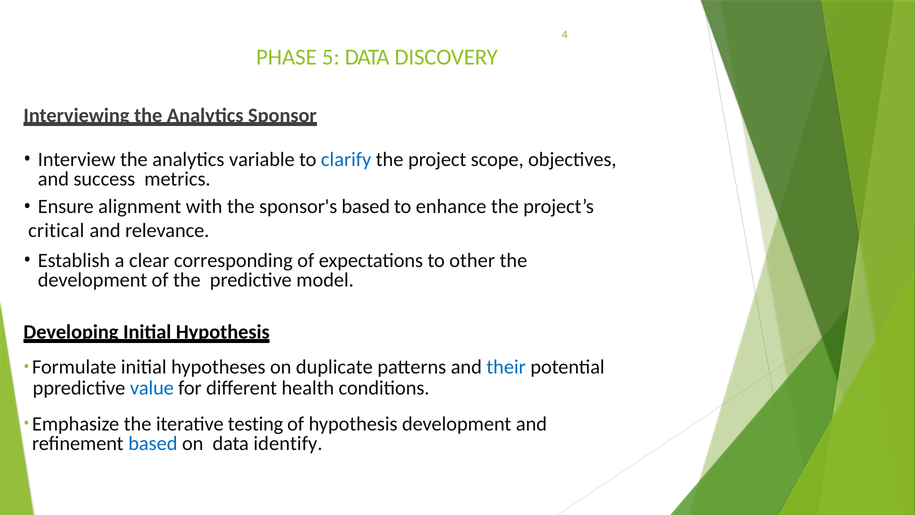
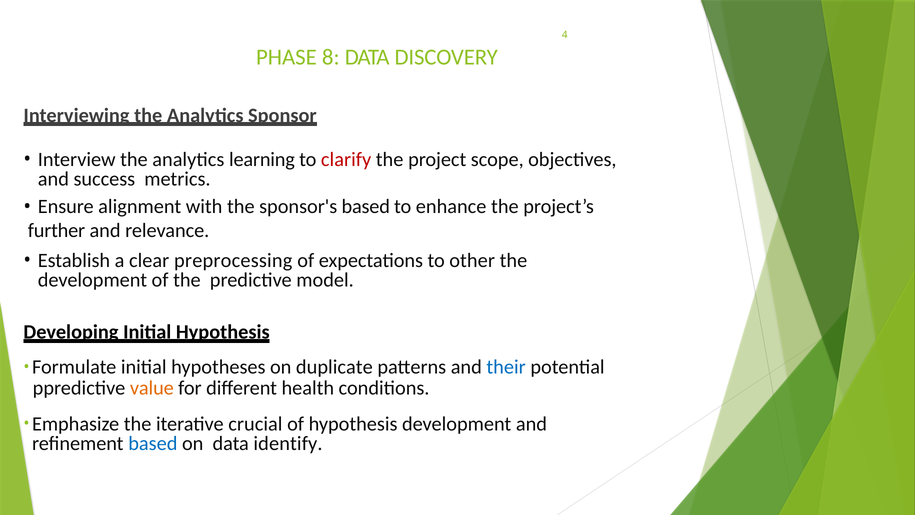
5: 5 -> 8 (331, 57)
variable: variable -> learning (262, 160)
clarify colour: blue -> red (346, 160)
critical: critical -> further (56, 231)
corresponding: corresponding -> preprocessing (233, 261)
value colour: blue -> orange (152, 388)
testing: testing -> crucial (255, 424)
